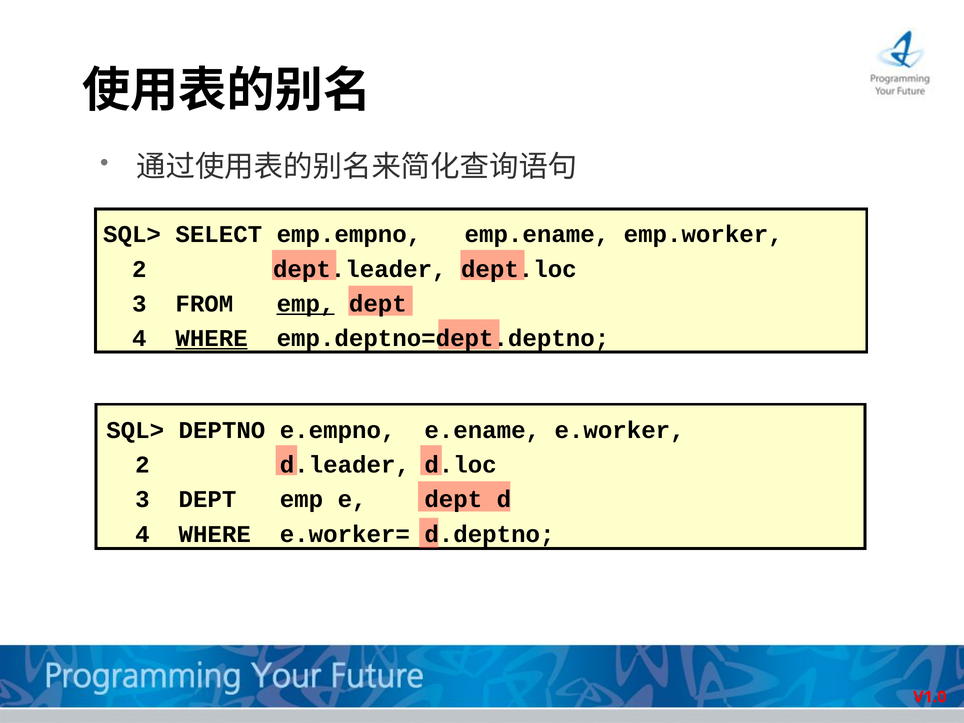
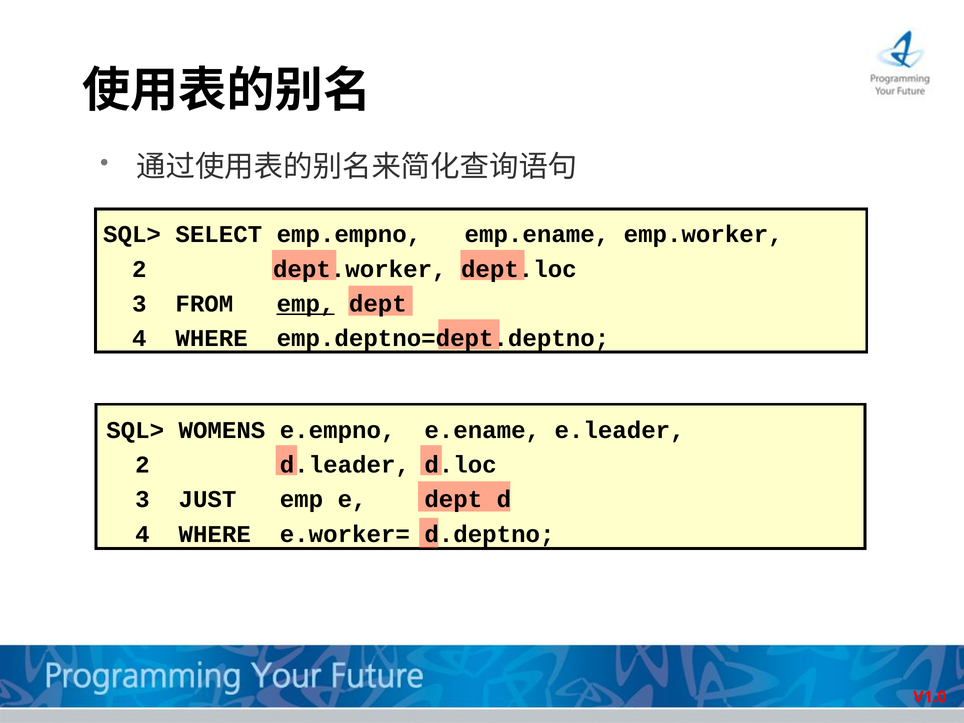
dept.leader: dept.leader -> dept.worker (360, 269)
WHERE underline: present -> none (212, 339)
DEPTNO: DEPTNO -> WOMENS (222, 430)
e.worker: e.worker -> e.leader (620, 430)
3 DEPT: DEPT -> JUST (207, 499)
